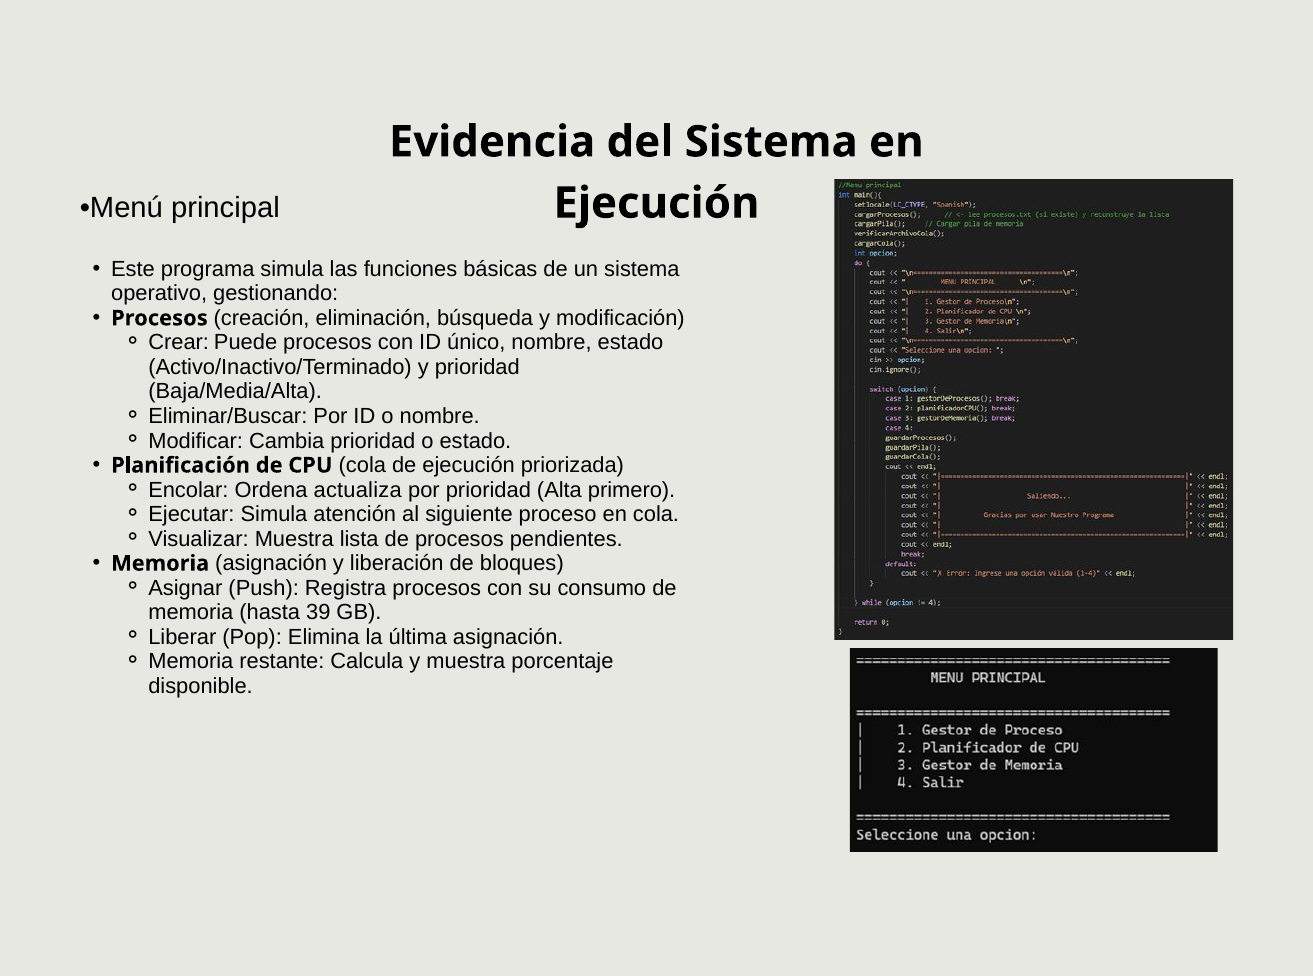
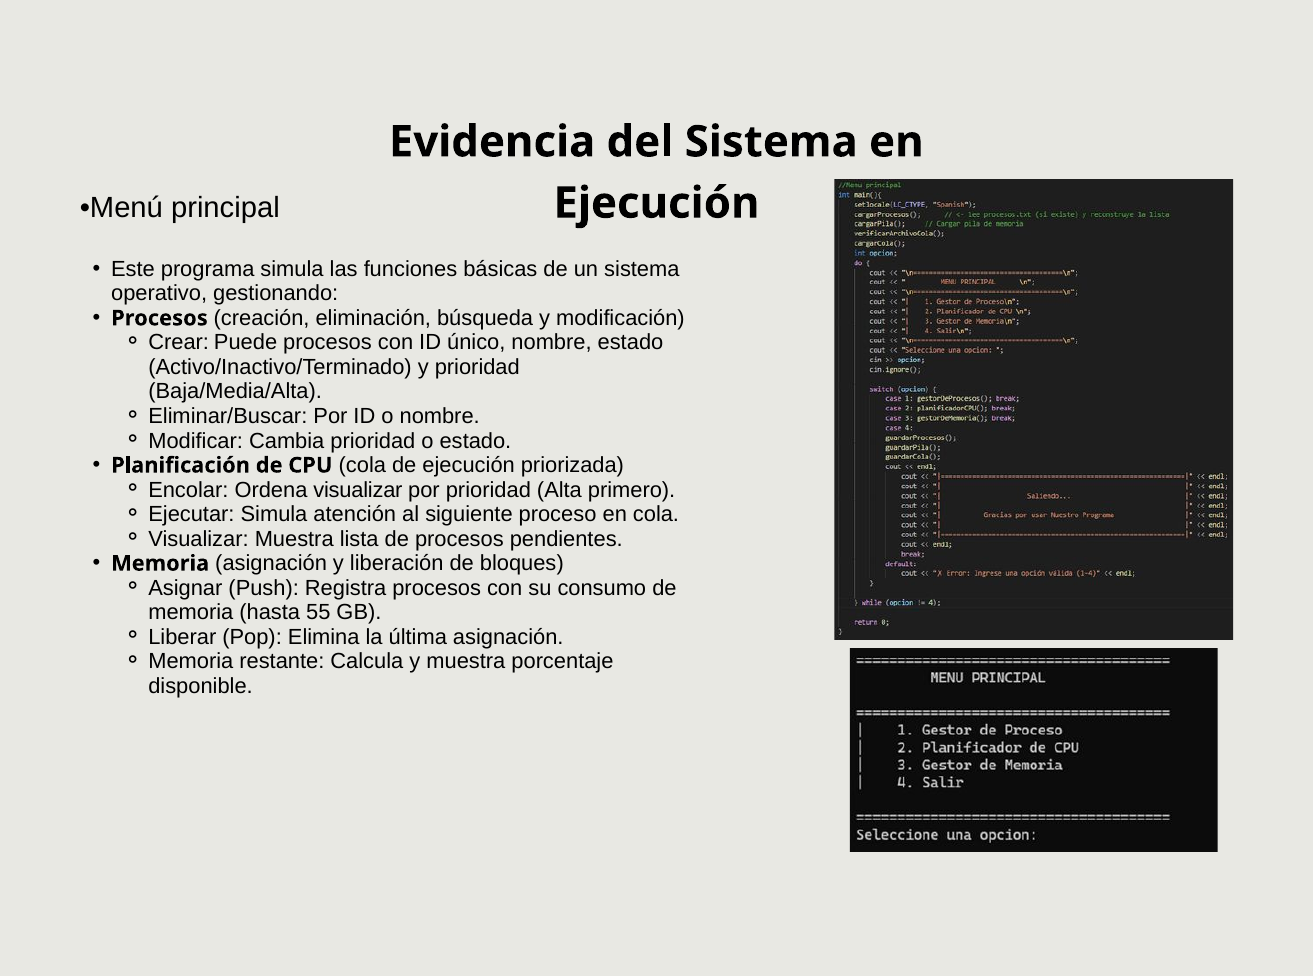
Ordena actualiza: actualiza -> visualizar (358, 490)
39: 39 -> 55 (318, 612)
